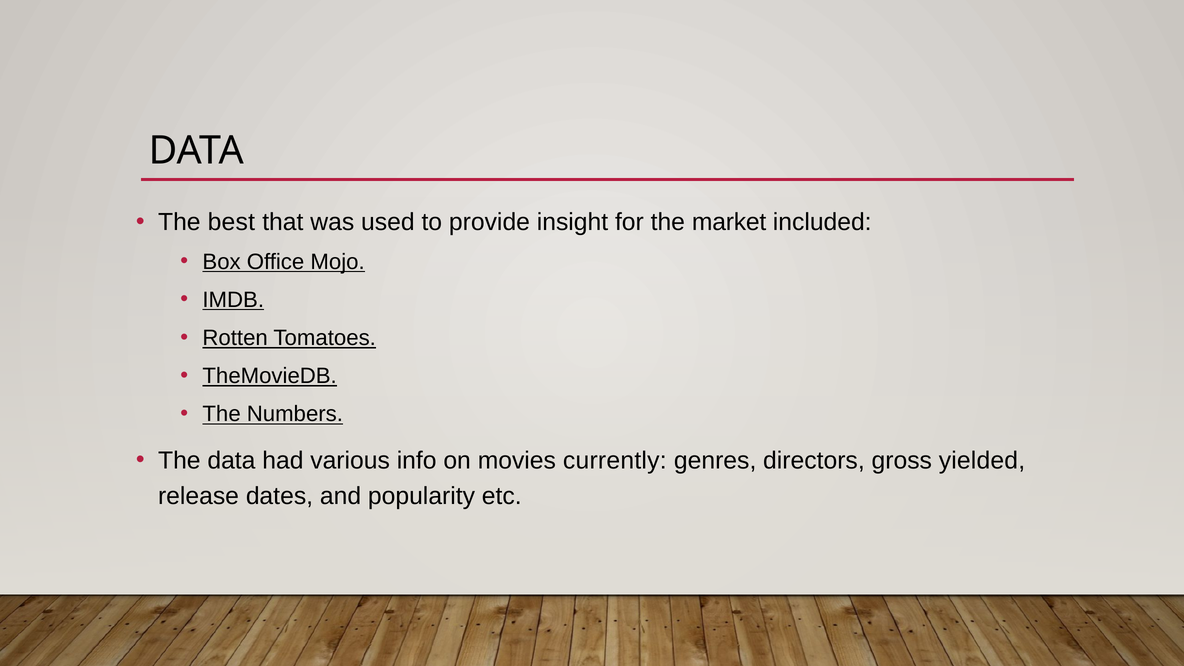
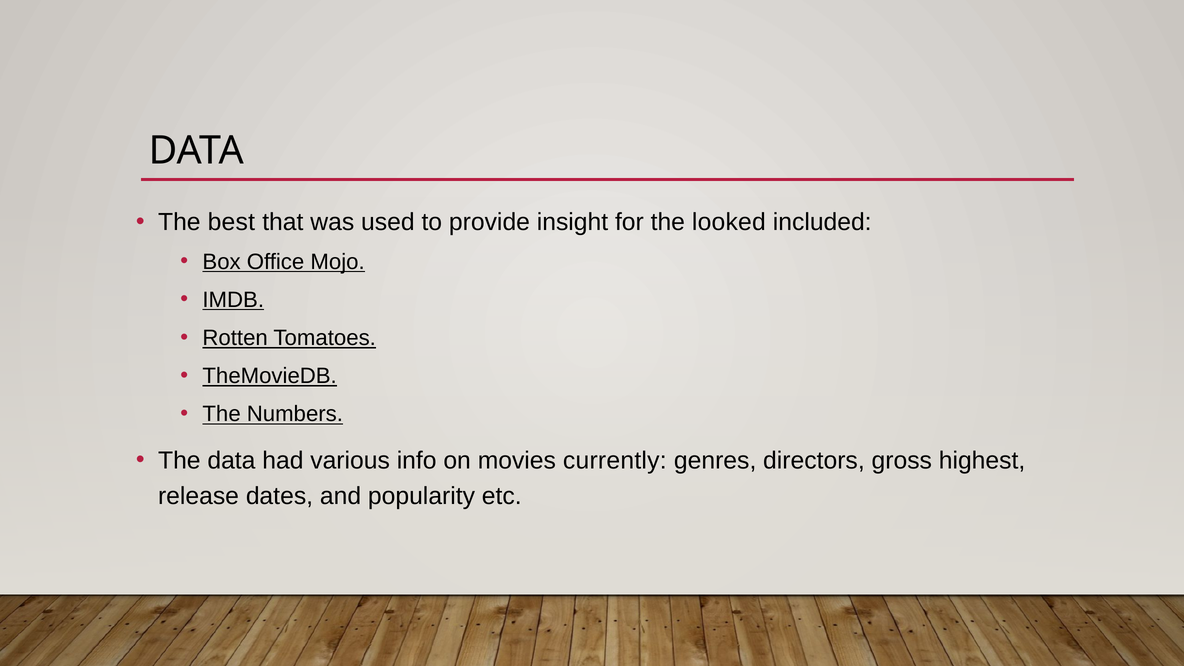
market: market -> looked (729, 222)
yielded: yielded -> highest (982, 461)
